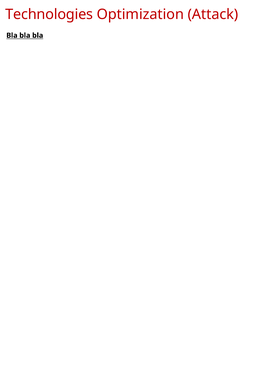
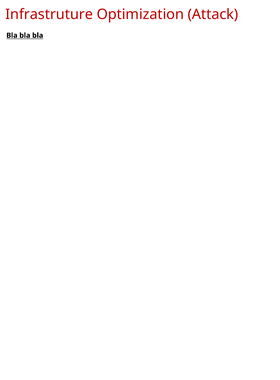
Technologies: Technologies -> Infrastruture (49, 14)
